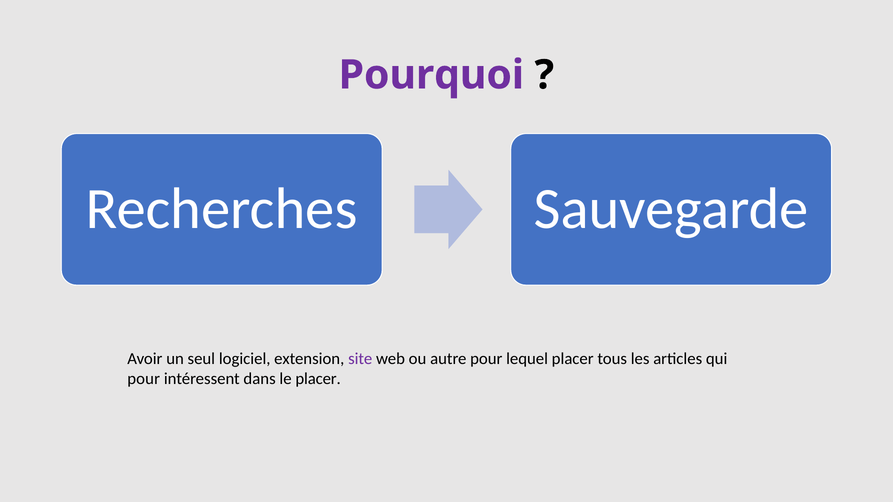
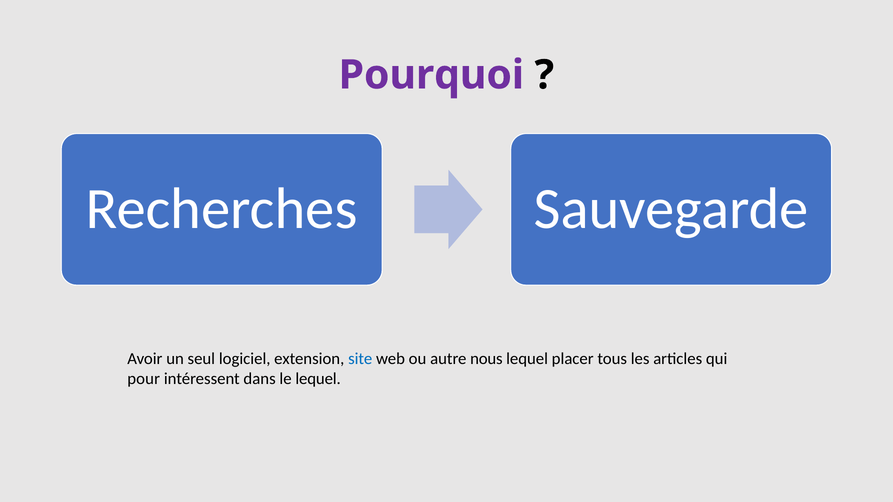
site colour: purple -> blue (360, 359)
autre pour: pour -> nous (486, 359)
le placer: placer -> lequel (318, 379)
